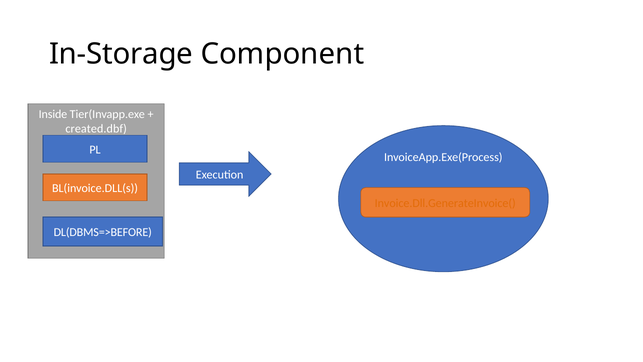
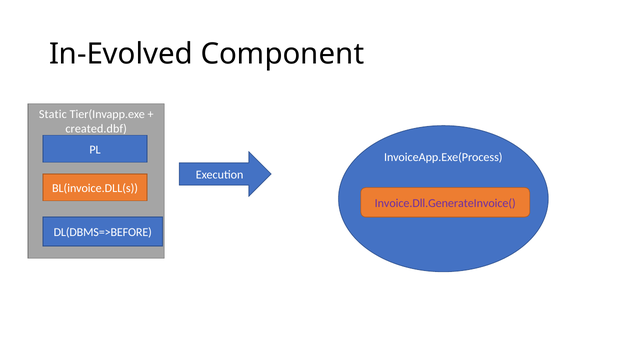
In-Storage: In-Storage -> In-Evolved (121, 54)
Inside: Inside -> Static (53, 114)
Invoice.Dll.GenerateInvoice( colour: orange -> purple (445, 203)
